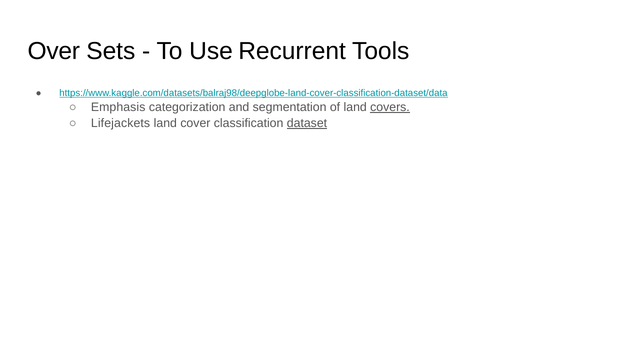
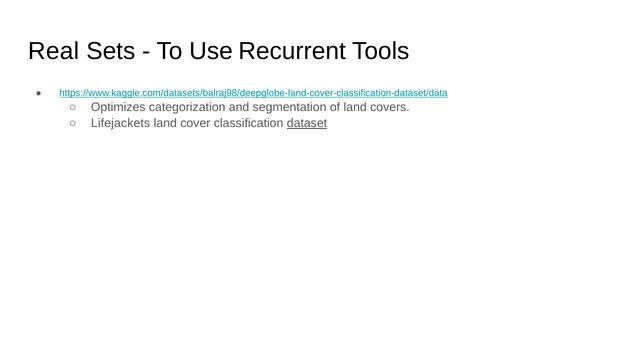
Over: Over -> Real (54, 51)
Emphasis: Emphasis -> Optimizes (118, 107)
covers underline: present -> none (390, 107)
